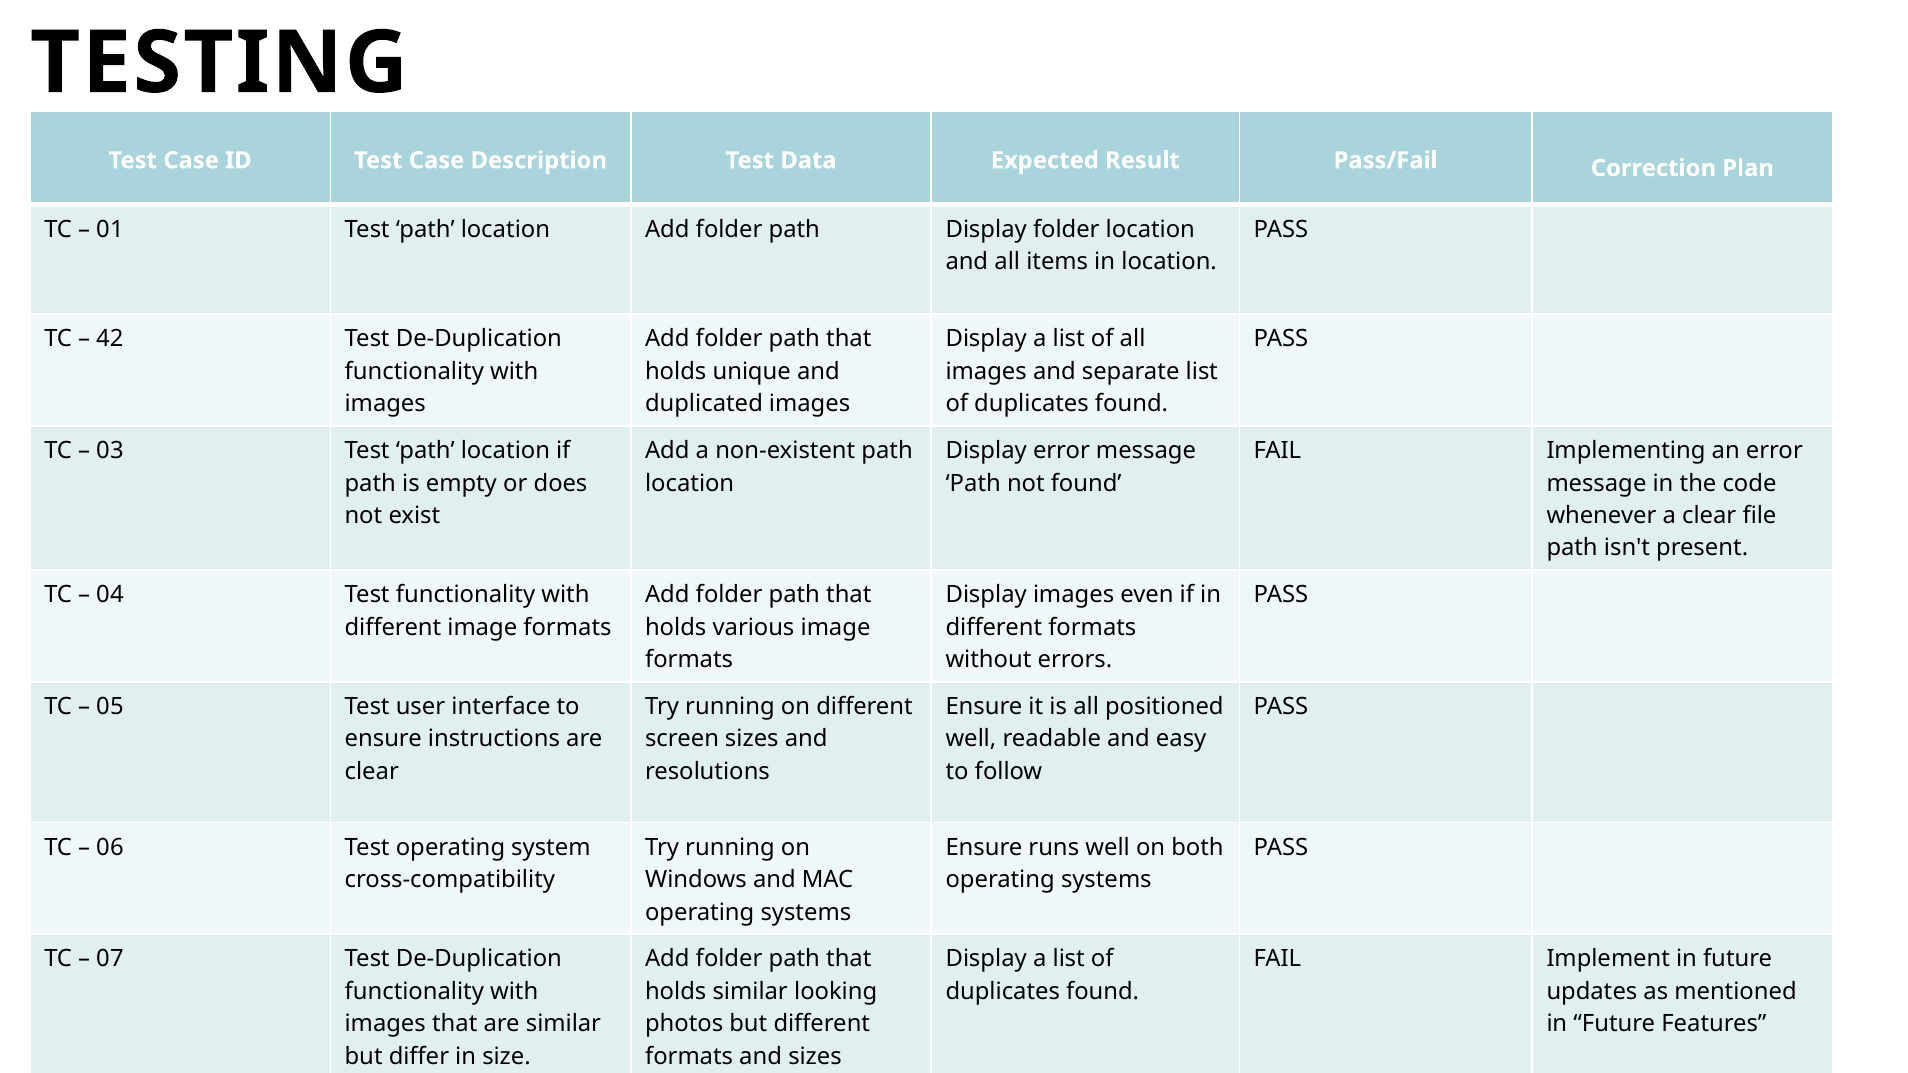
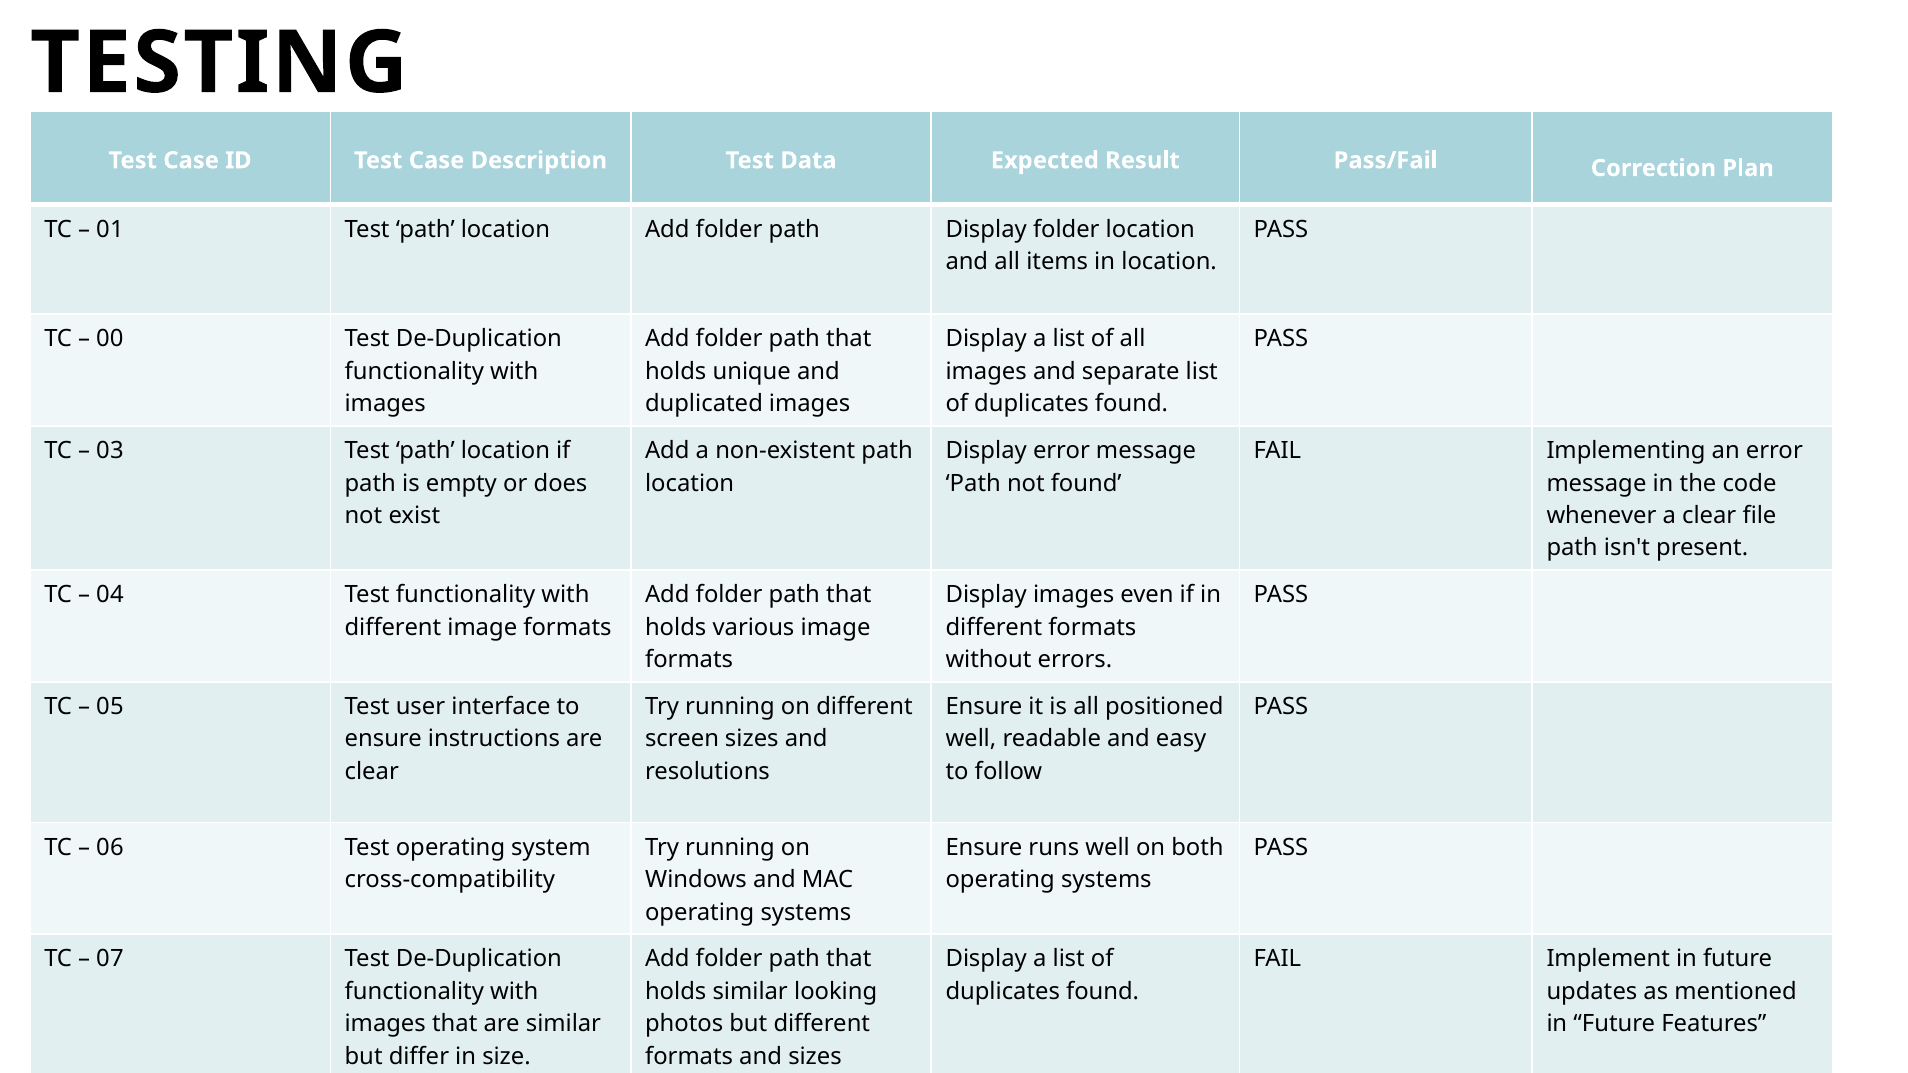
42: 42 -> 00 (110, 339)
